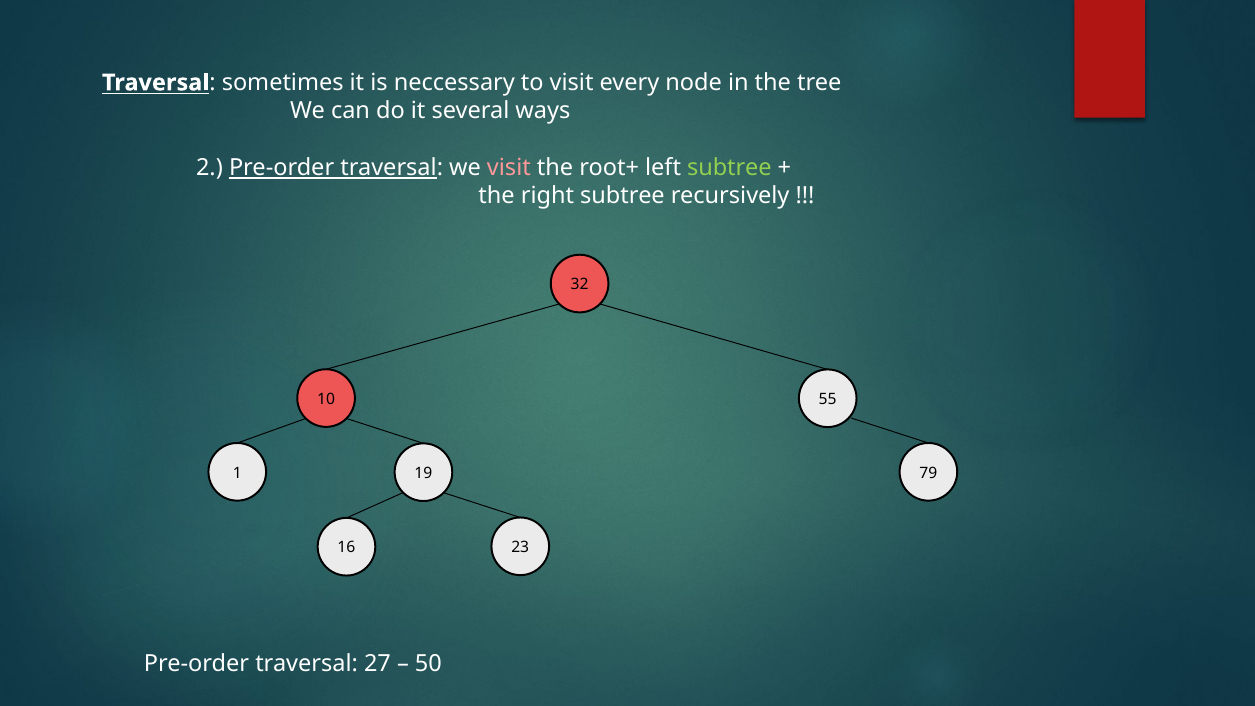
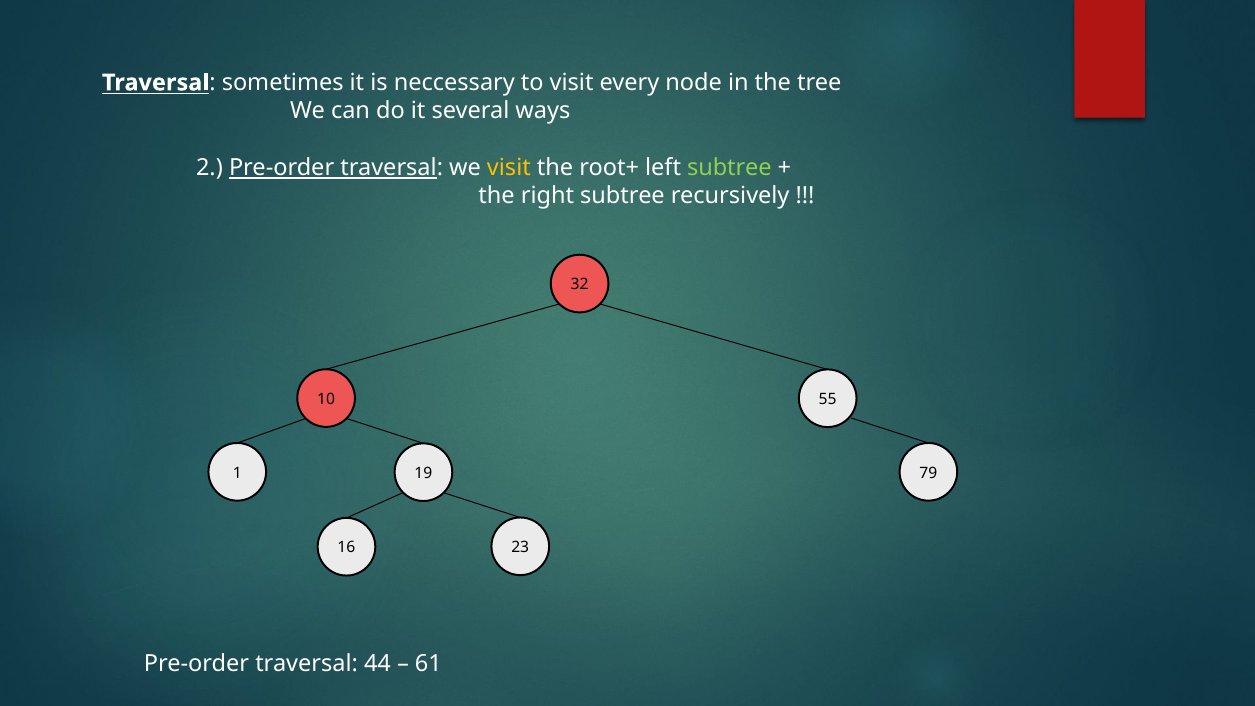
visit colour: pink -> yellow (509, 167)
27: 27 -> 44 (378, 663)
50: 50 -> 61 (428, 663)
